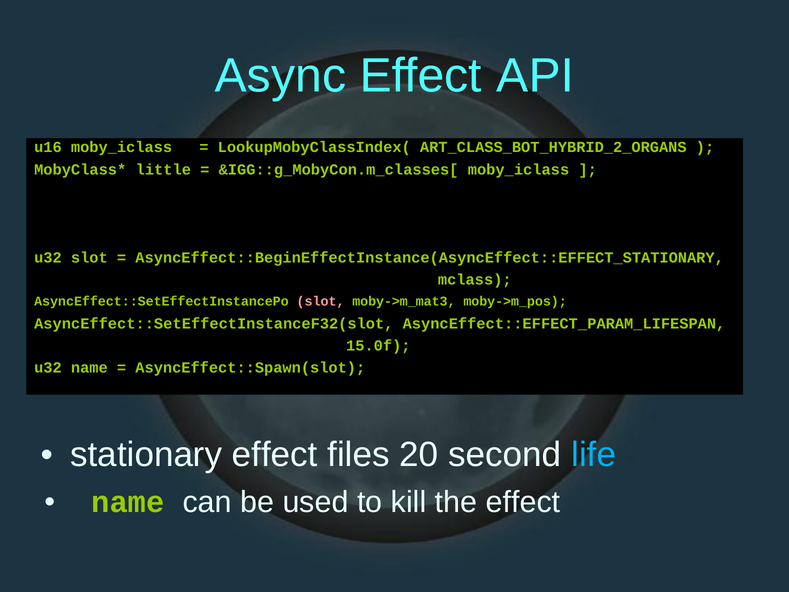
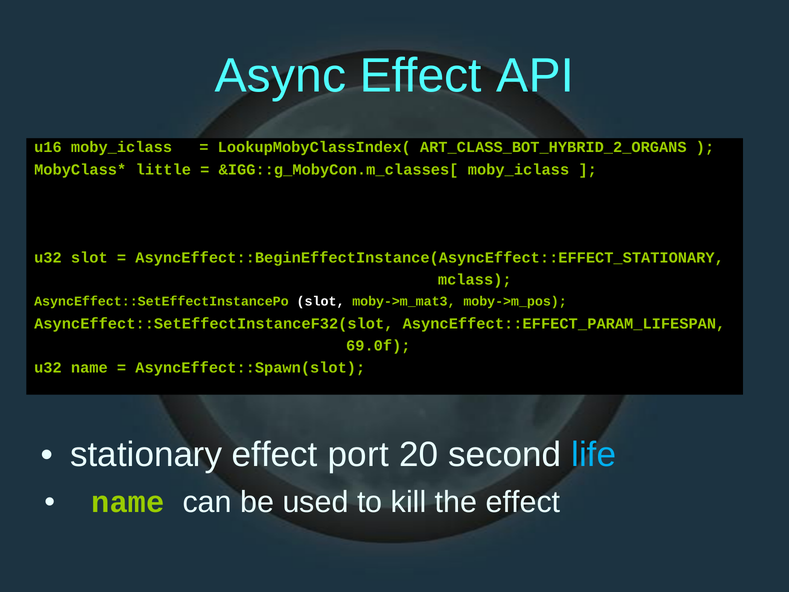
slot colour: pink -> white (321, 301)
15.0f: 15.0f -> 69.0f (378, 346)
files: files -> port (358, 454)
